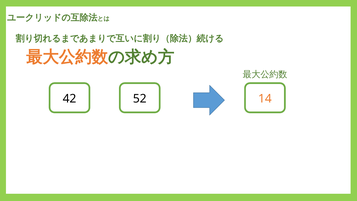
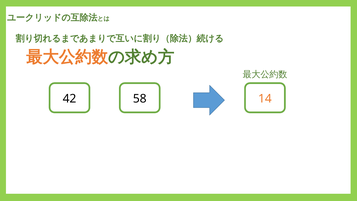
52: 52 -> 58 (140, 98)
